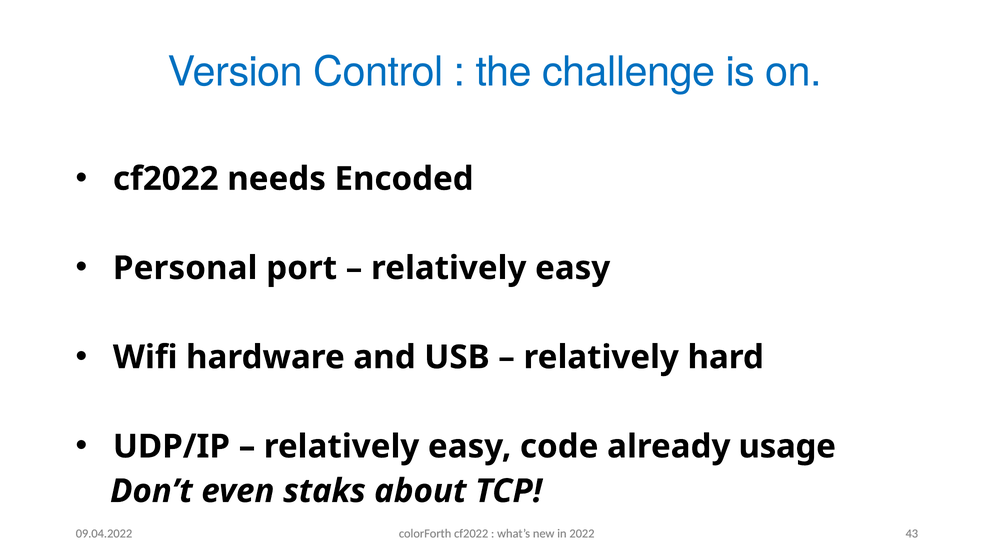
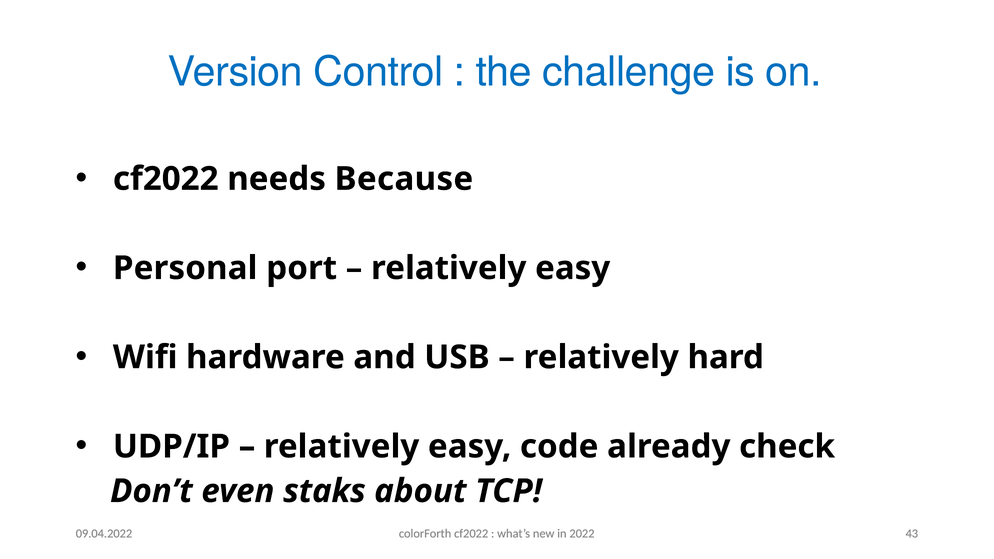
Encoded: Encoded -> Because (404, 179)
usage: usage -> check (787, 447)
